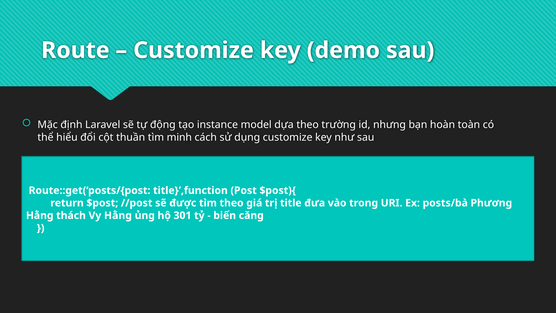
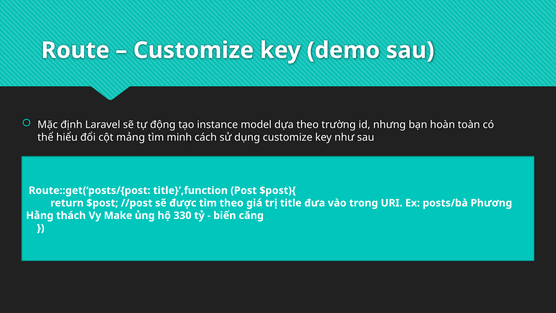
thuần: thuần -> mảng (131, 137)
Vy Hằng: Hằng -> Make (118, 215)
301: 301 -> 330 (182, 215)
